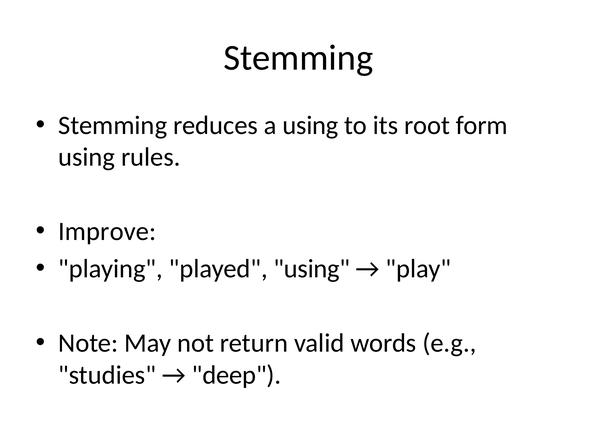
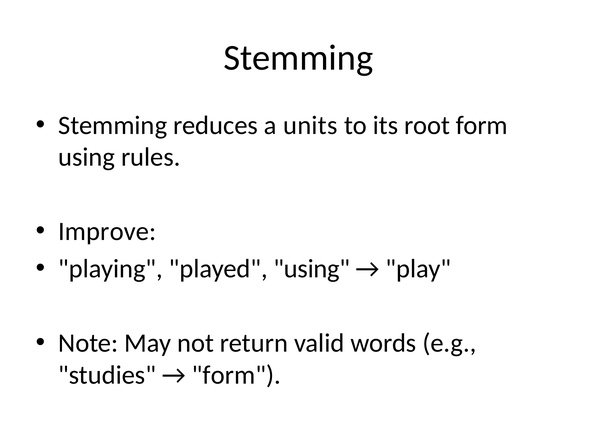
a using: using -> units (310, 125)
deep: deep -> form (236, 375)
